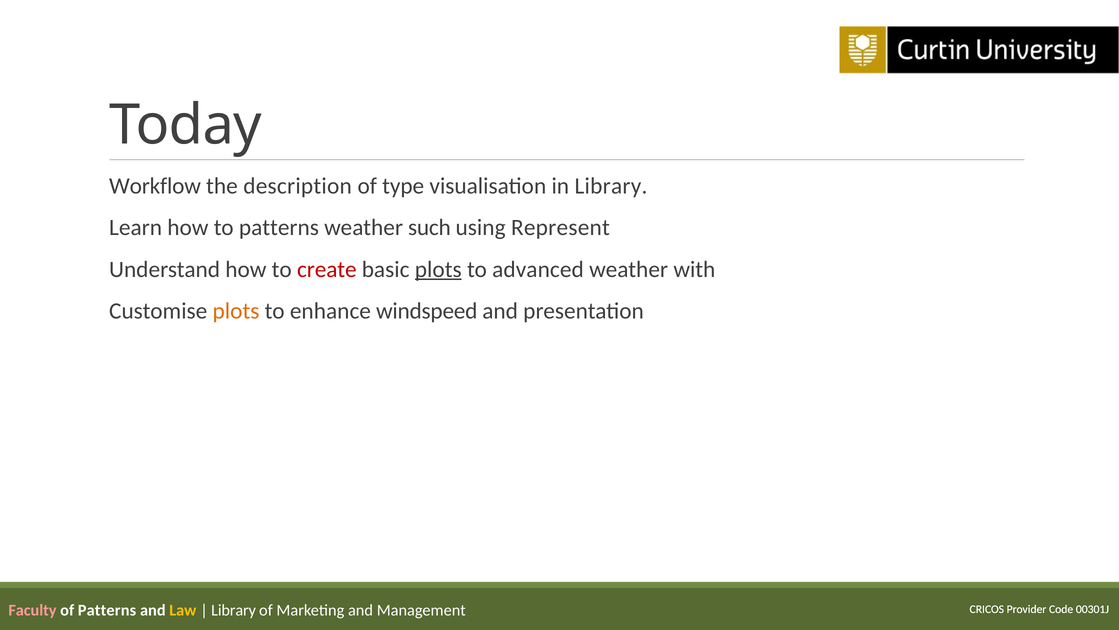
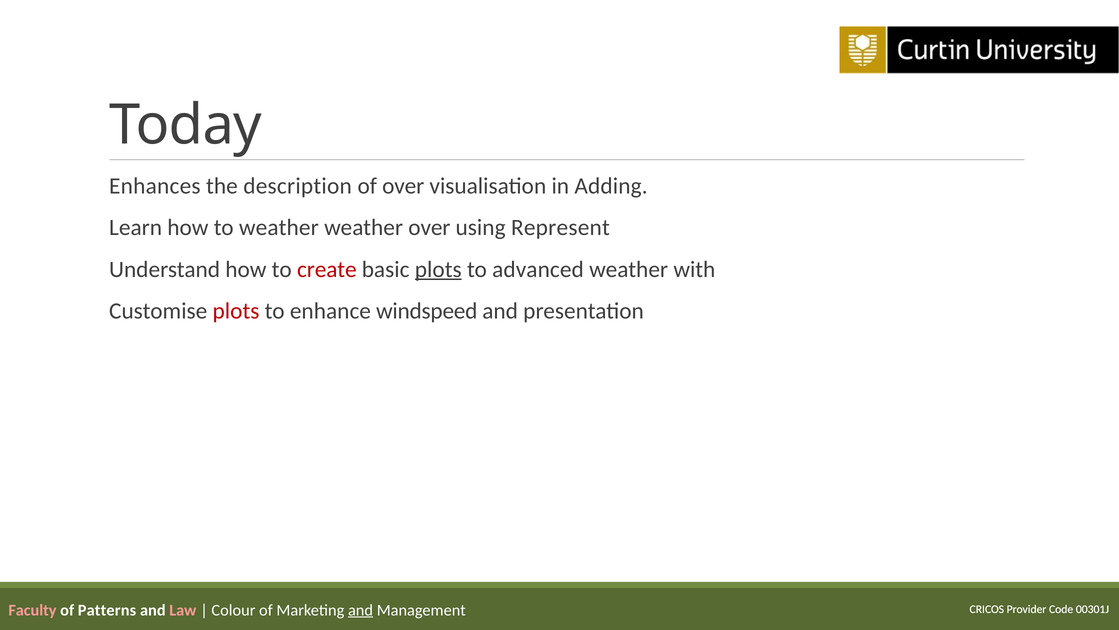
Workflow: Workflow -> Enhances (155, 186)
of type: type -> over (403, 186)
in Library: Library -> Adding (611, 186)
to patterns: patterns -> weather (279, 228)
weather such: such -> over (429, 228)
plots colour: orange -> red (236, 311)
Law colour: yellow -> pink (183, 610)
Library: Library -> Colour (233, 610)
and underline: none -> present (361, 610)
